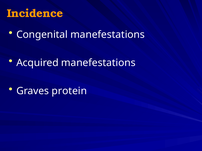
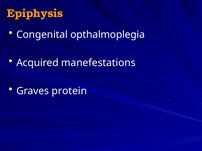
Incidence: Incidence -> Epiphysis (35, 13)
Congenital manefestations: manefestations -> opthalmoplegia (108, 35)
